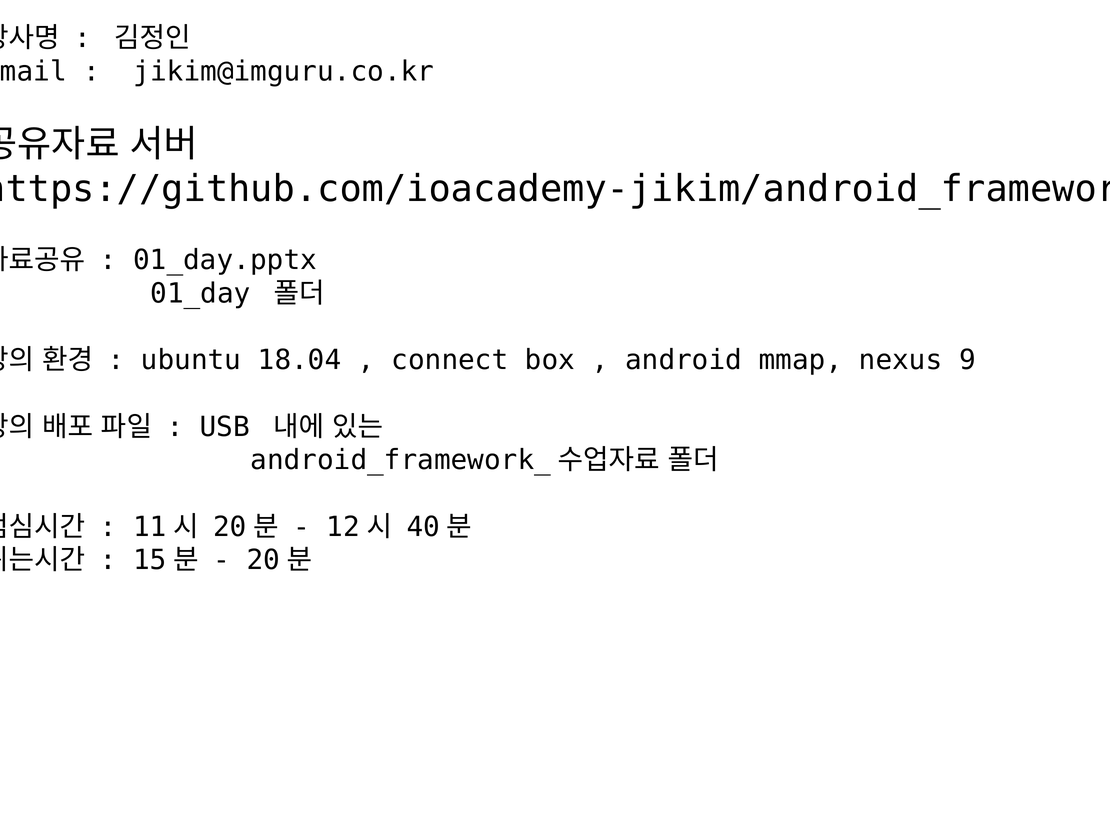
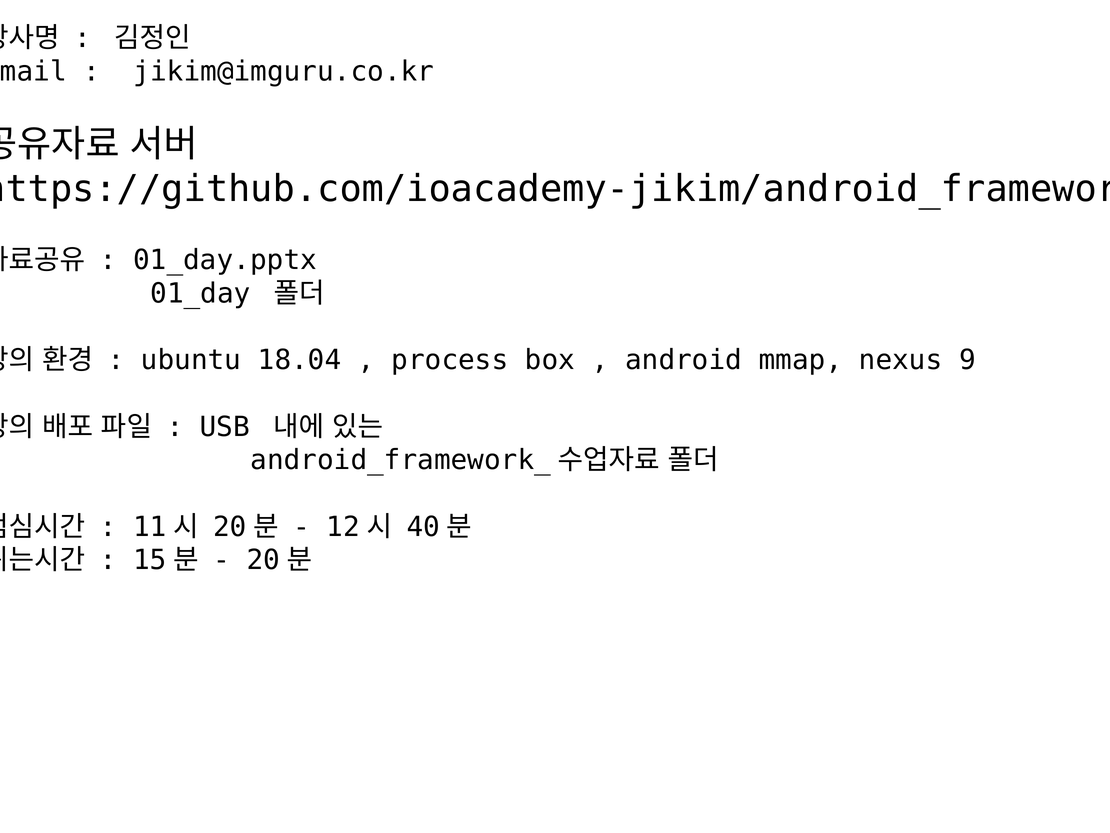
connect: connect -> process (450, 360)
